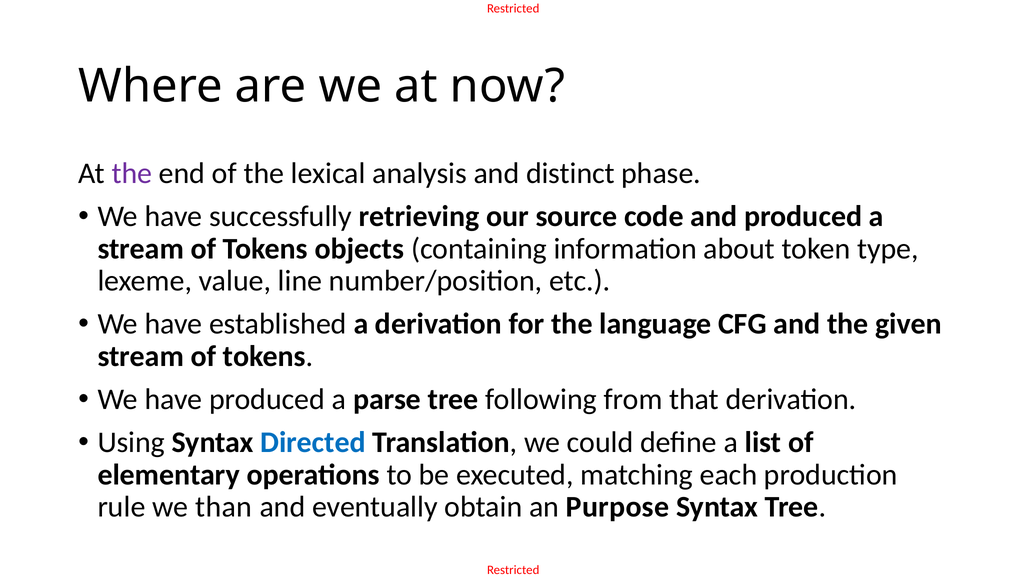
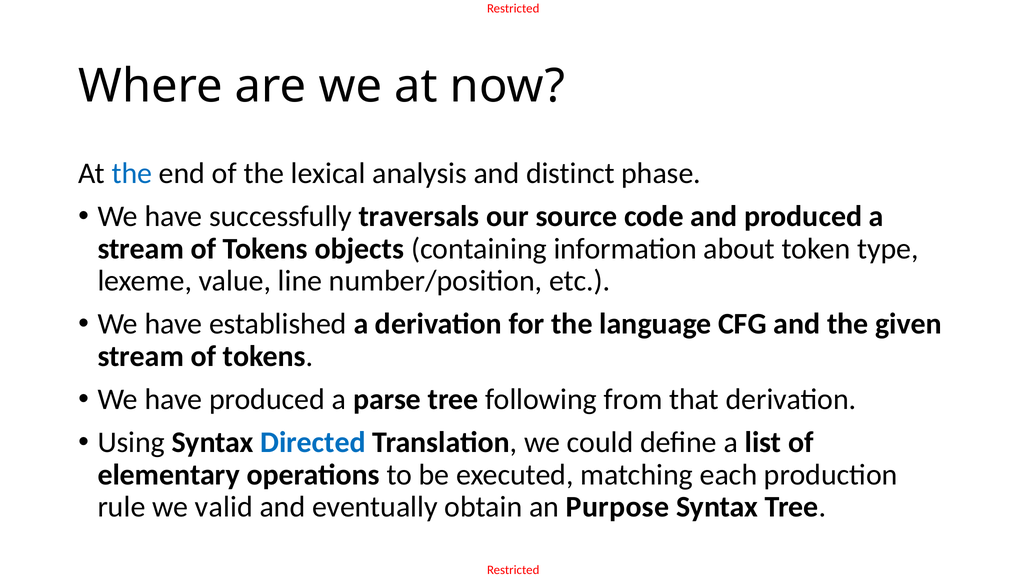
the colour: purple -> blue (132, 174)
retrieving: retrieving -> traversals (419, 217)
than: than -> valid (224, 508)
